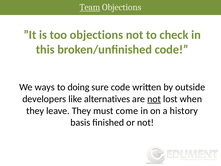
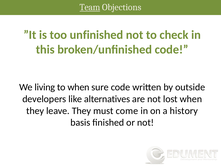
too objections: objections -> unfinished (96, 35)
ways: ways -> living (45, 87)
to doing: doing -> when (78, 87)
not underline: present -> none (154, 99)
